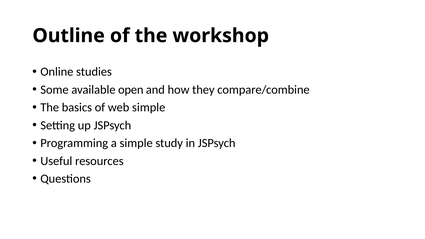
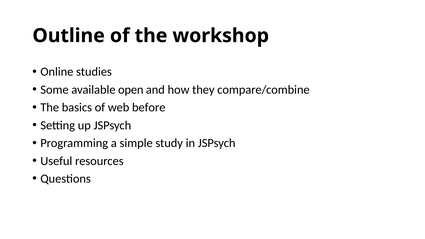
web simple: simple -> before (149, 107)
